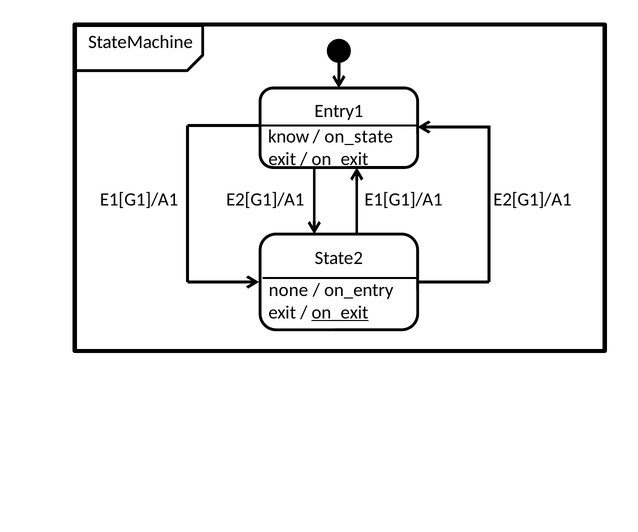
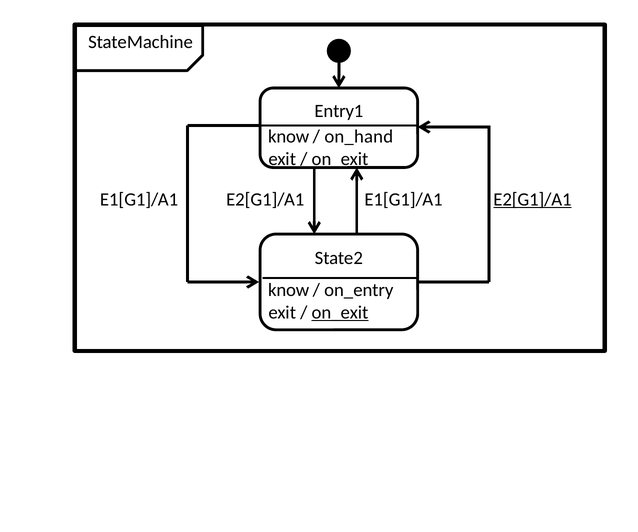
on_state: on_state -> on_hand (359, 136)
E2[G1]/A1 underline: none -> present (532, 199)
none: none -> know (289, 290)
